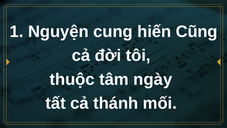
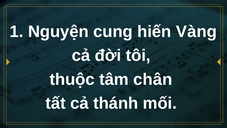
Cũng: Cũng -> Vàng (196, 32)
ngày: ngày -> chân (153, 79)
